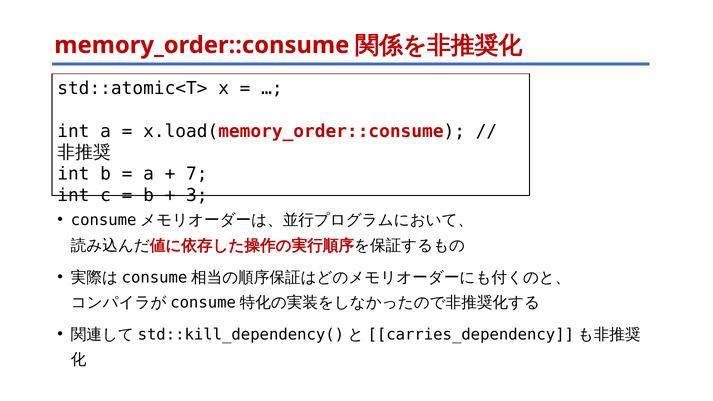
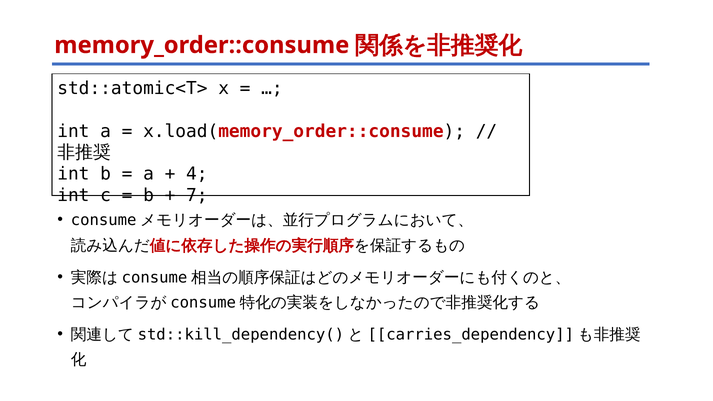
7: 7 -> 4 (197, 174)
3: 3 -> 7 (197, 195)
